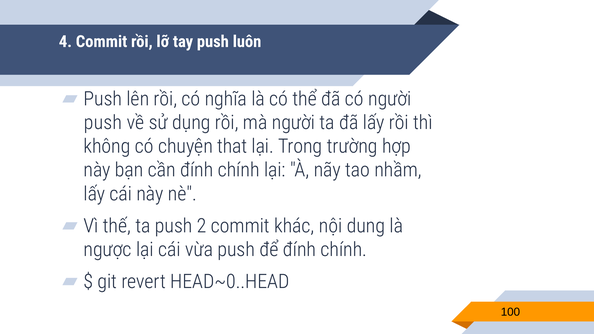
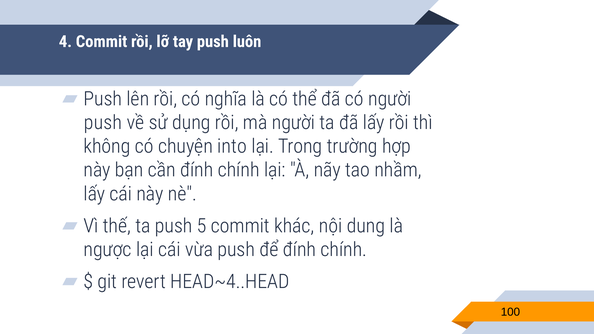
that: that -> into (232, 146)
2: 2 -> 5 (202, 226)
HEAD~0..HEAD: HEAD~0..HEAD -> HEAD~4..HEAD (230, 282)
